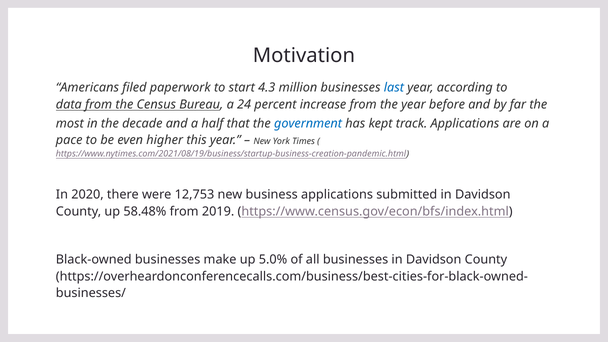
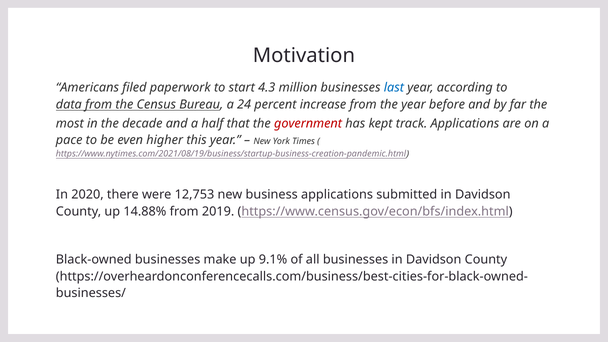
government colour: blue -> red (308, 123)
58.48%: 58.48% -> 14.88% (145, 211)
5.0%: 5.0% -> 9.1% (273, 260)
